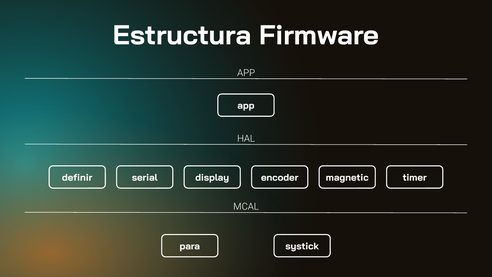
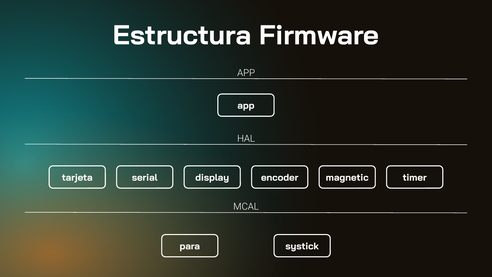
definir: definir -> tarjeta (77, 177)
